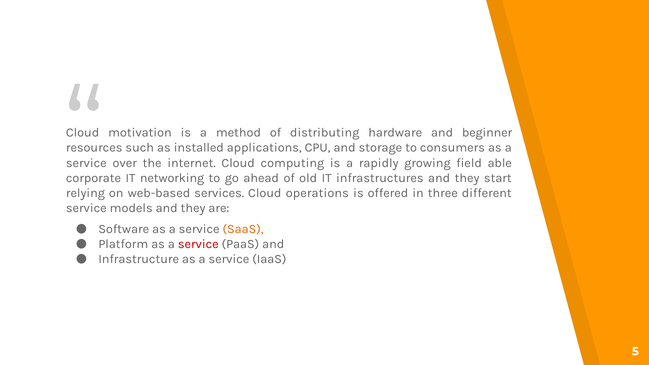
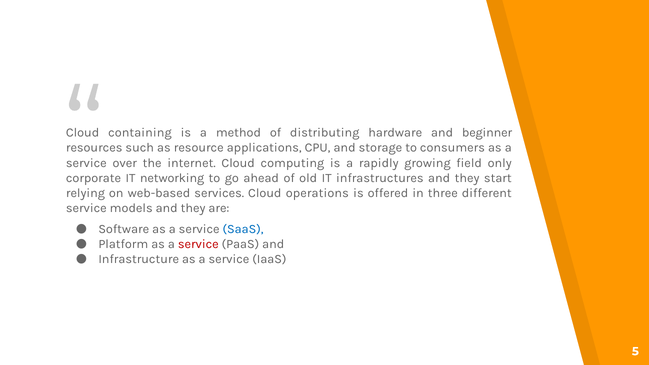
motivation: motivation -> containing (140, 133)
installed: installed -> resource (199, 148)
able: able -> only (500, 163)
SaaS colour: orange -> blue (243, 229)
